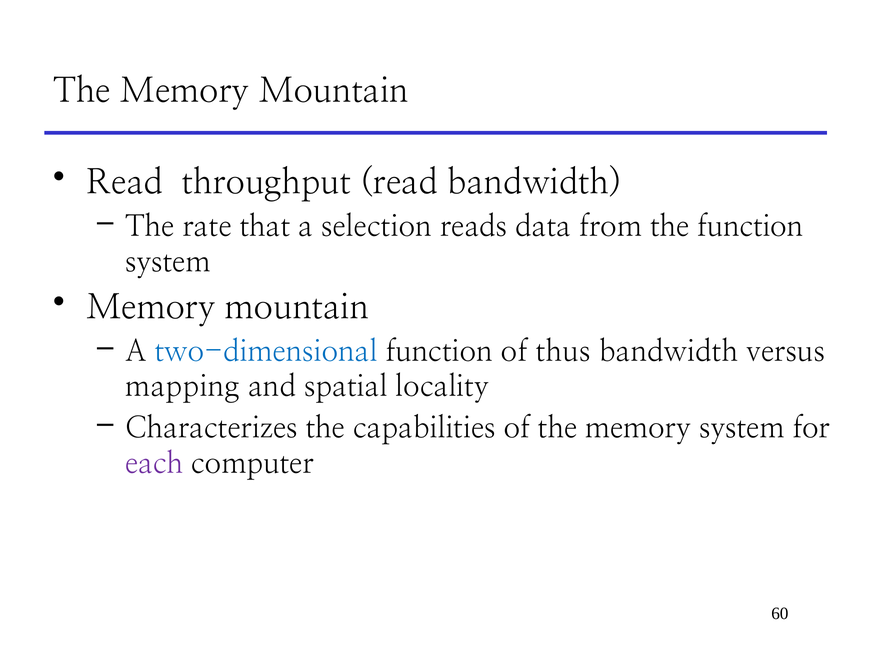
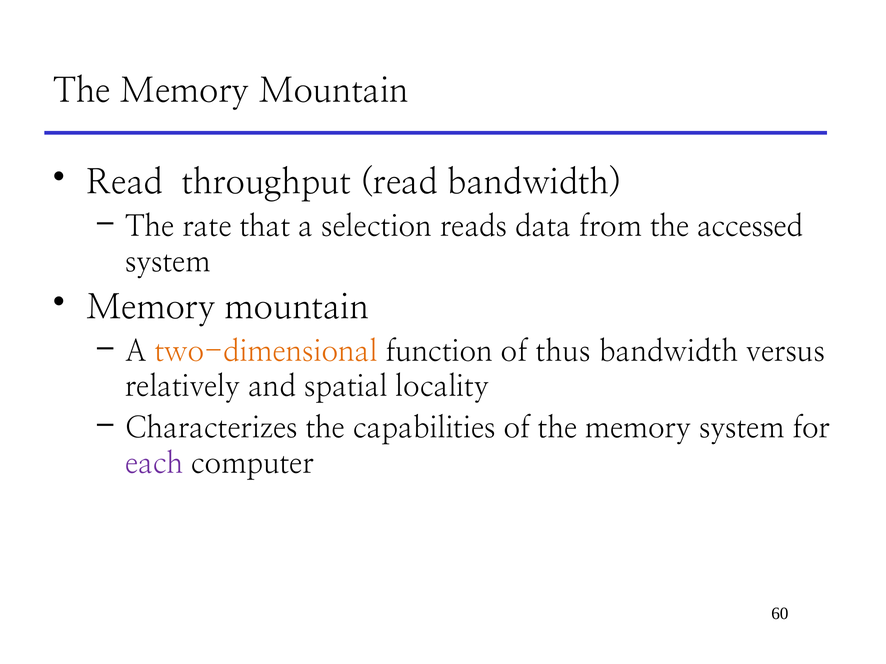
the function: function -> accessed (750, 227)
two-dimensional colour: blue -> orange (266, 352)
mapping: mapping -> relatively (183, 387)
